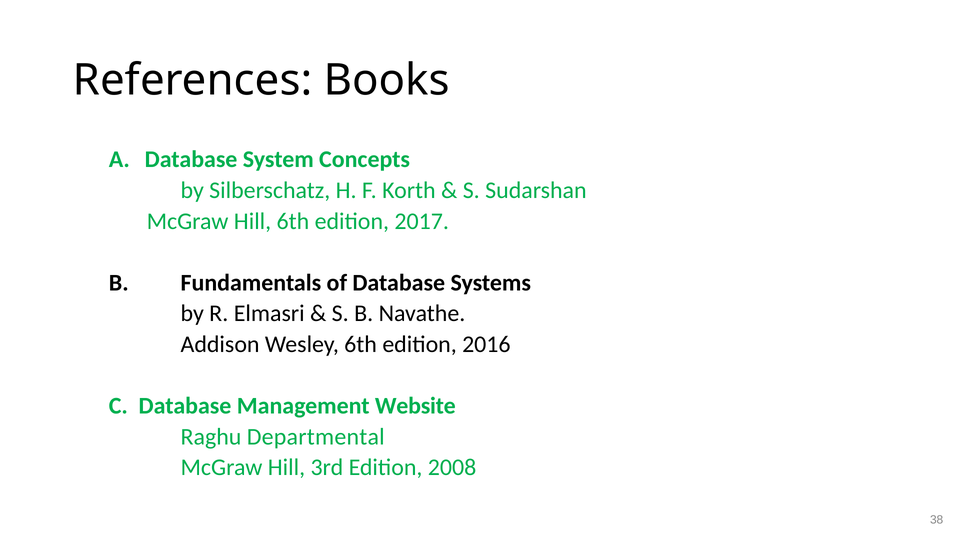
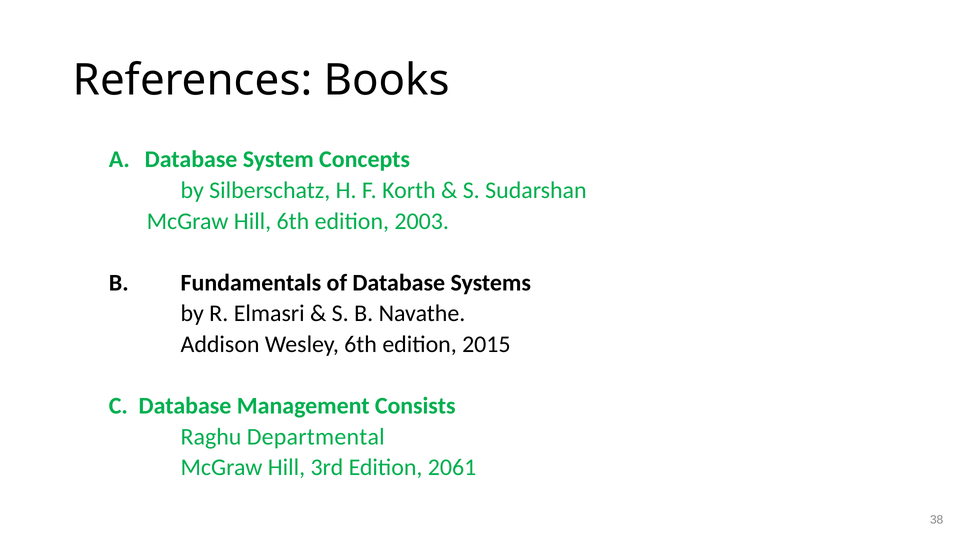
2017: 2017 -> 2003 (422, 221)
2016: 2016 -> 2015 (486, 344)
Website: Website -> Consists (415, 406)
2008: 2008 -> 2061 (452, 468)
